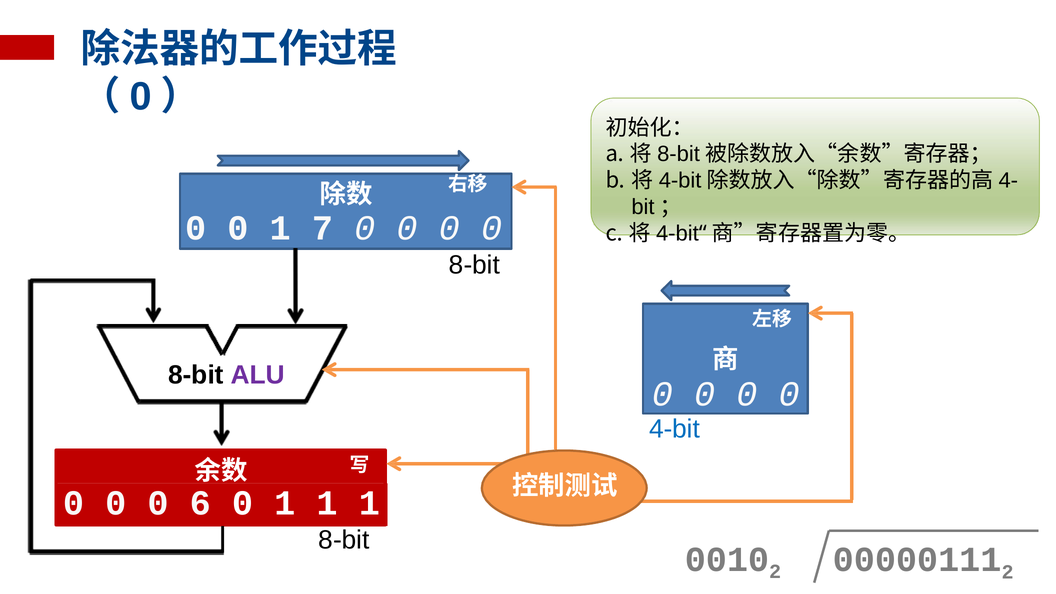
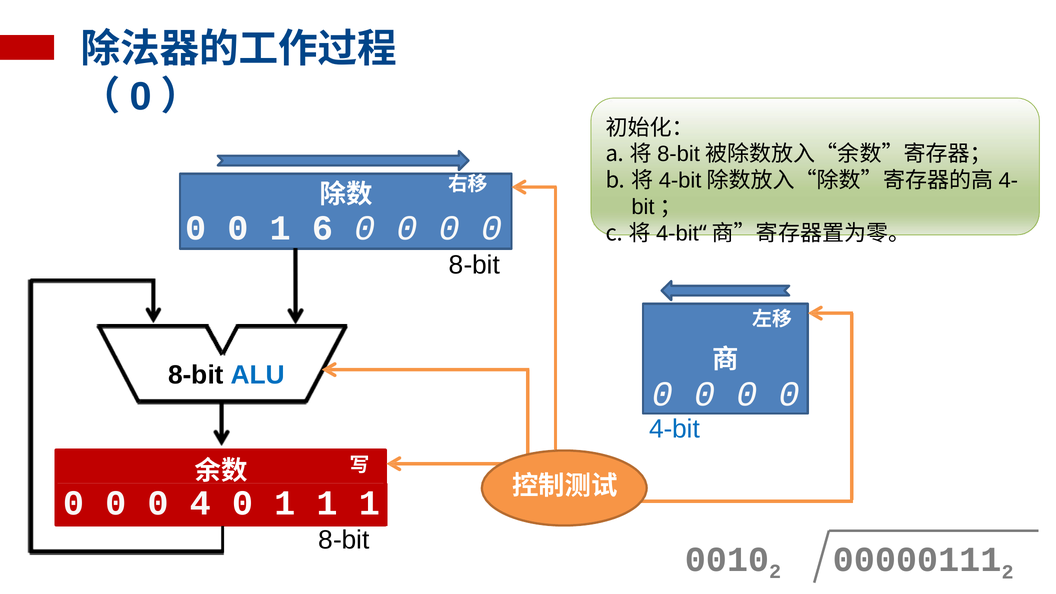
7: 7 -> 6 (323, 228)
ALU colour: purple -> blue (258, 375)
6: 6 -> 4 (200, 503)
